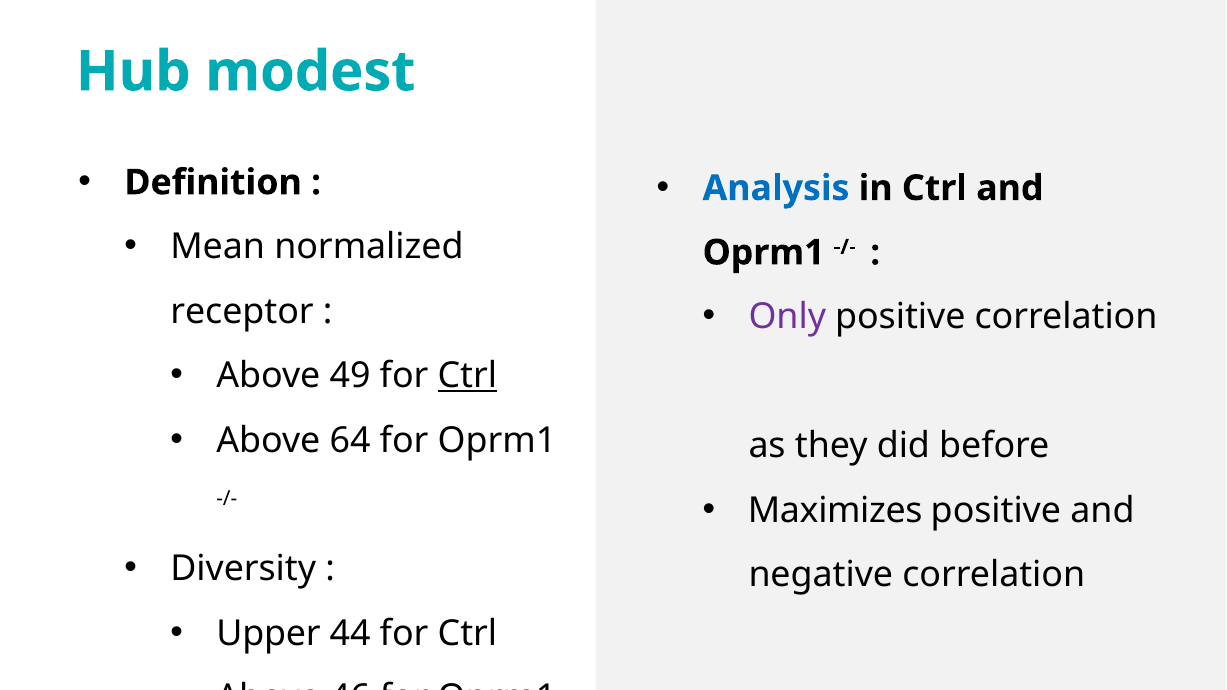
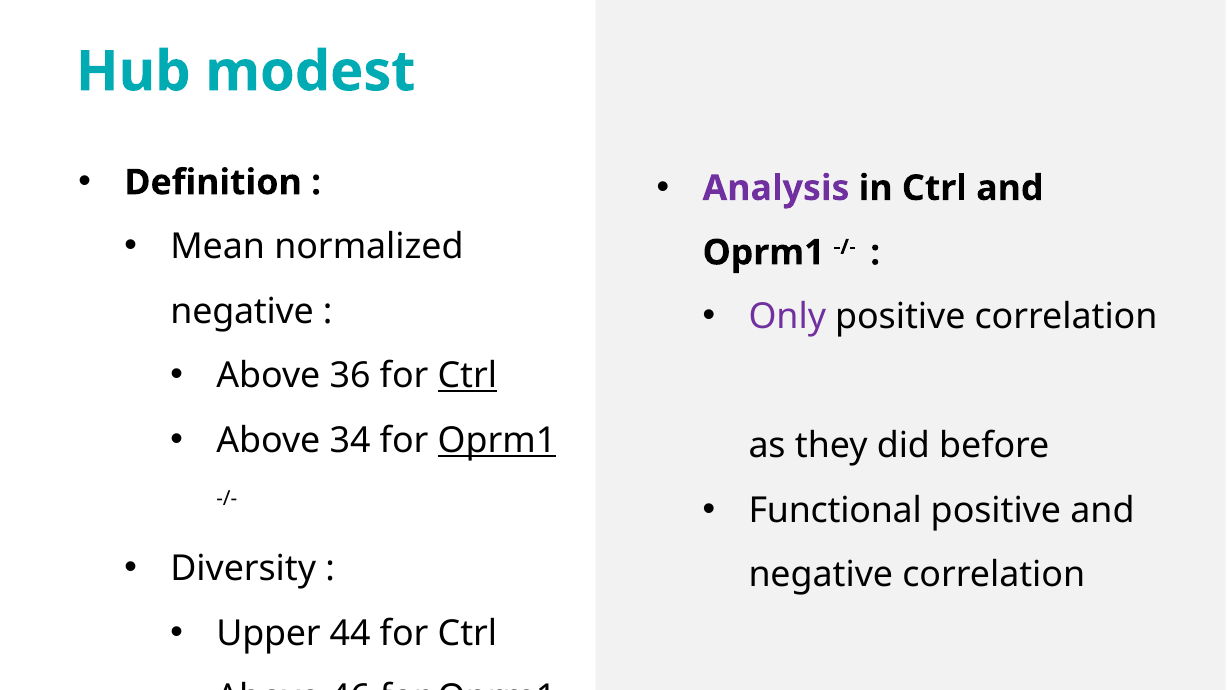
Analysis colour: blue -> purple (776, 188)
receptor: receptor -> negative (242, 311)
49: 49 -> 36 (350, 376)
64: 64 -> 34 (350, 440)
Oprm1 underline: none -> present (497, 440)
Maximizes: Maximizes -> Functional (835, 511)
